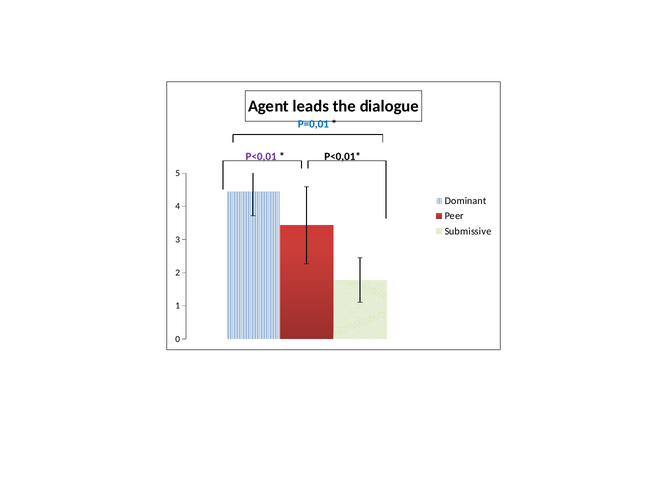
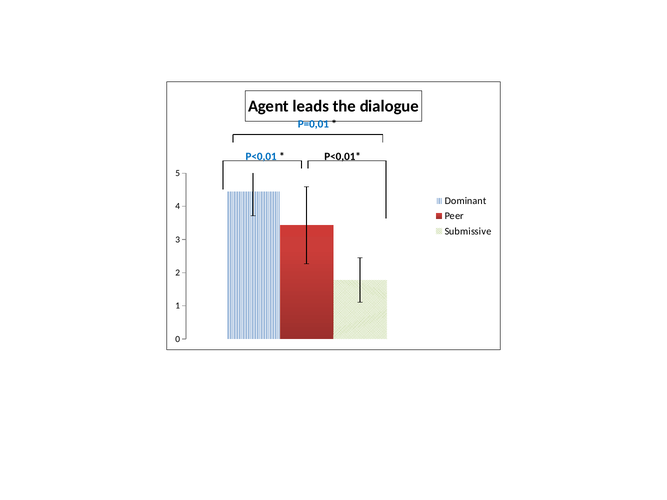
P<0,01 colour: purple -> blue (261, 157)
